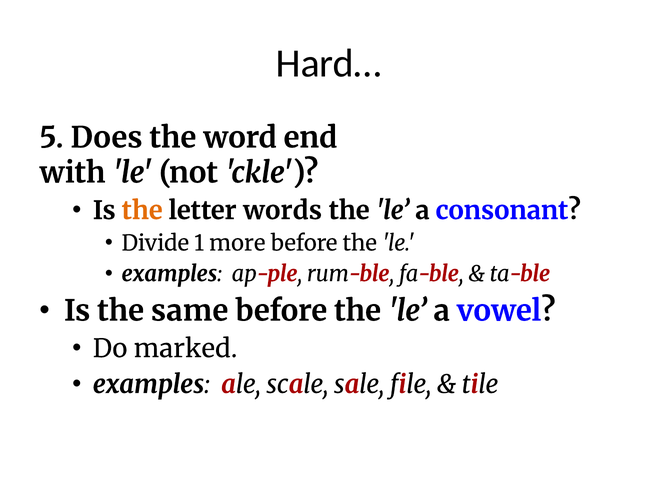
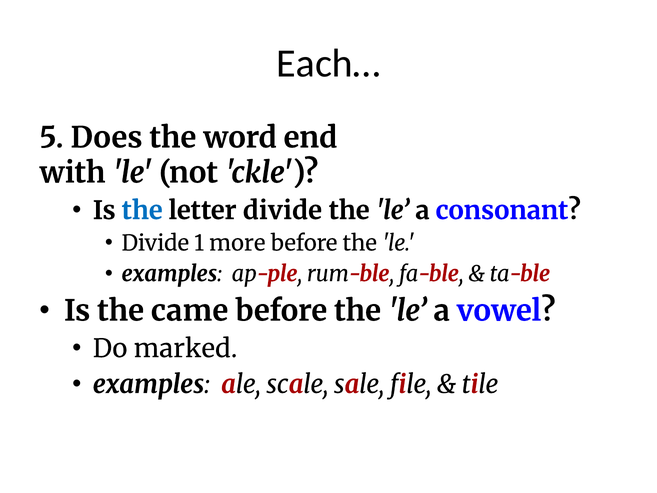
Hard…: Hard… -> Each… (328, 64)
the colour: orange -> blue (142, 211)
letter words: words -> divide (282, 211)
same: same -> came (190, 311)
